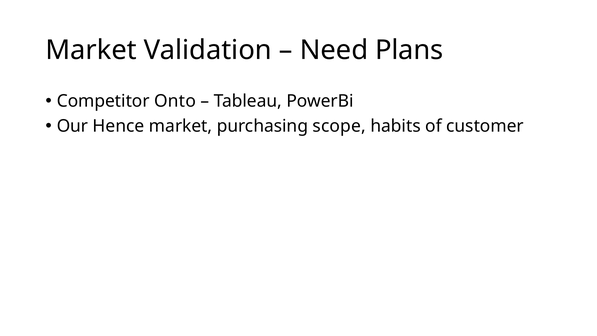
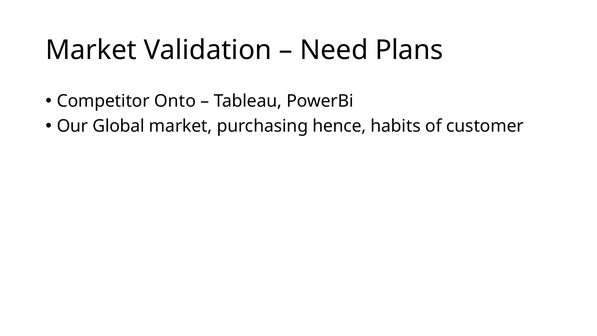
Hence: Hence -> Global (119, 126)
scope: scope -> hence (339, 126)
